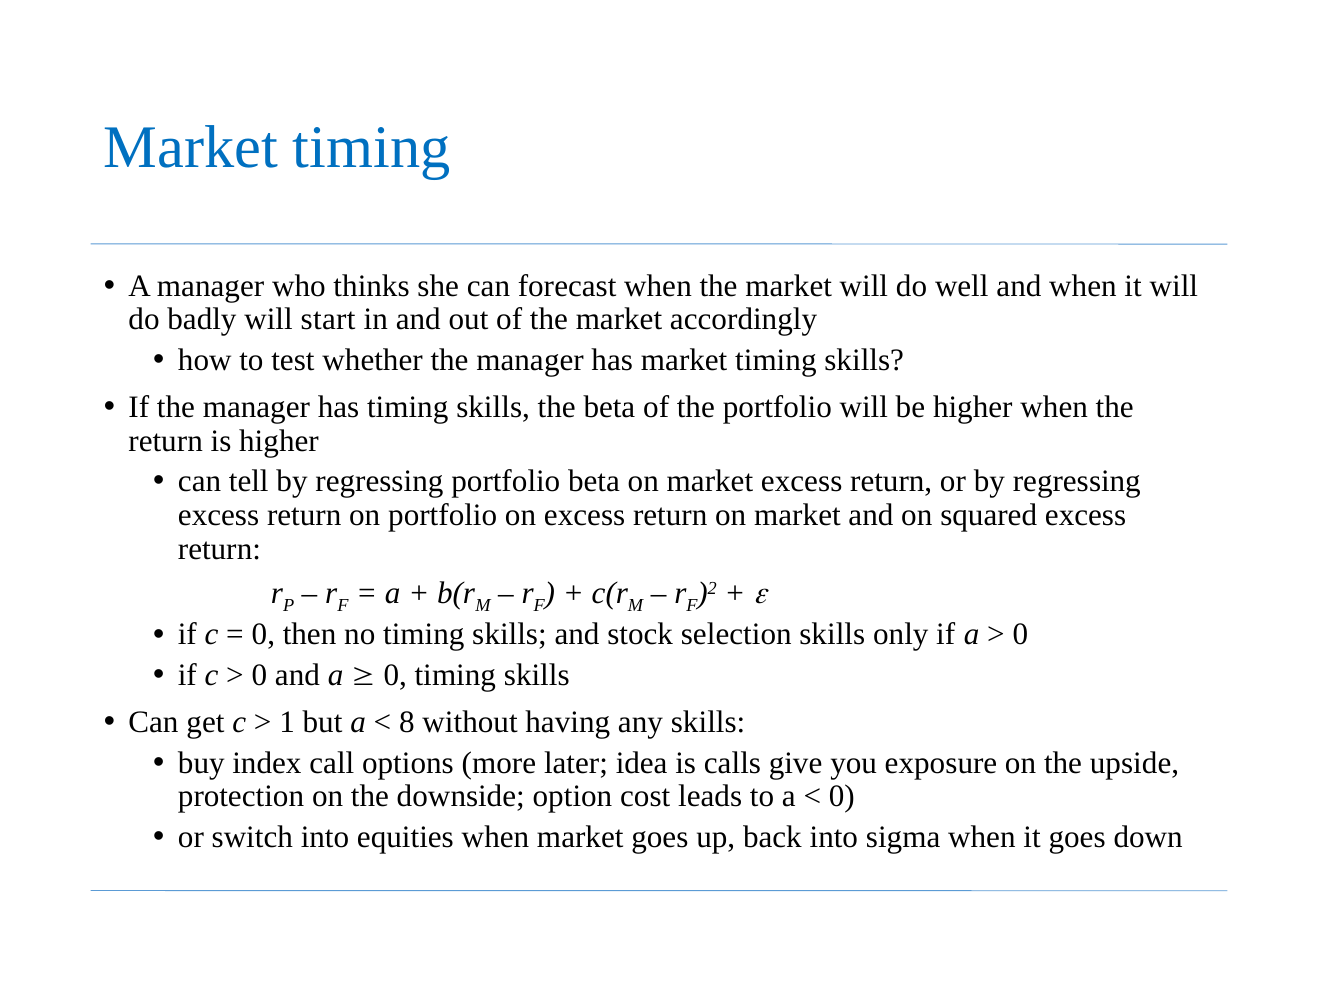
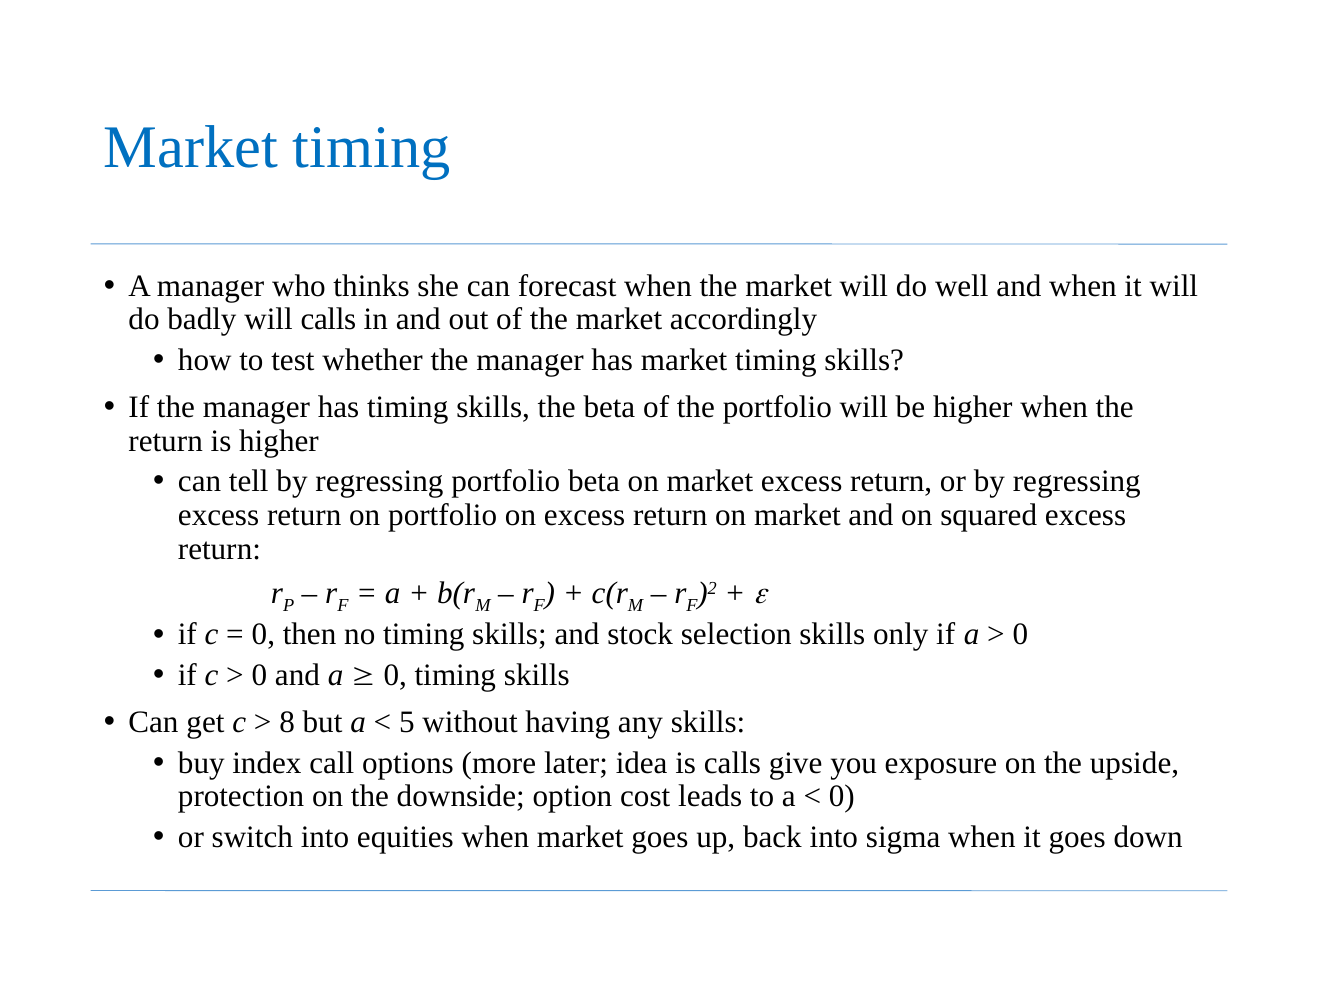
will start: start -> calls (328, 319)
1: 1 -> 8 (287, 722)
8: 8 -> 5 (407, 722)
